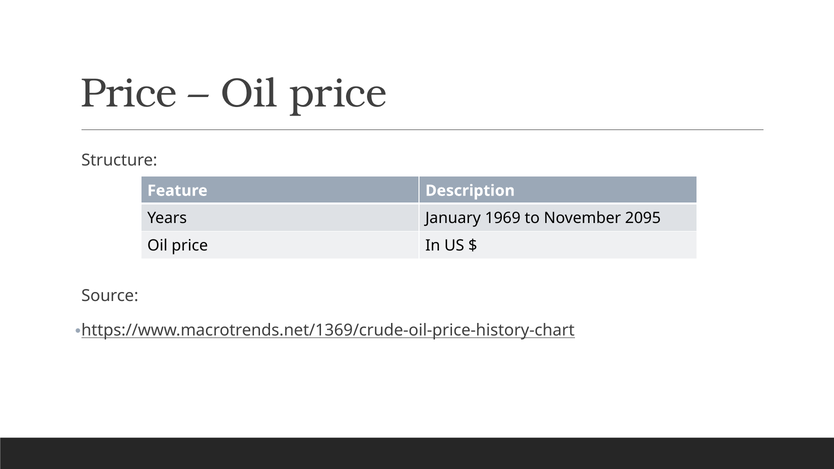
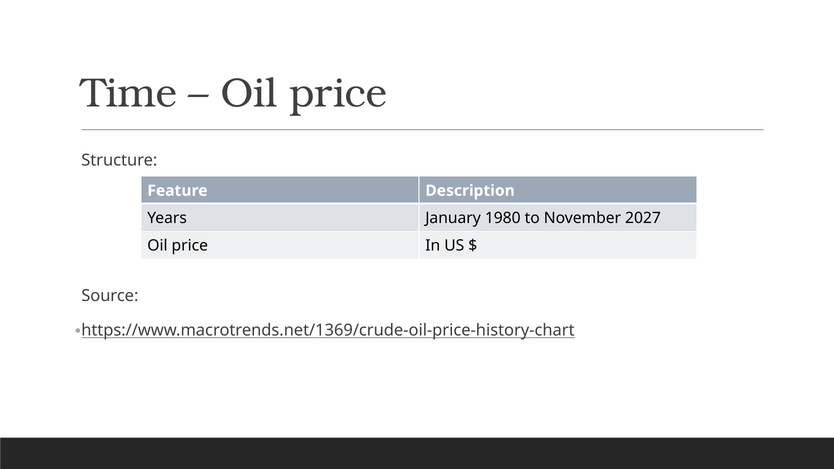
Price: Price -> Time (129, 93)
1969: 1969 -> 1980 (503, 218)
2095: 2095 -> 2027 (643, 218)
